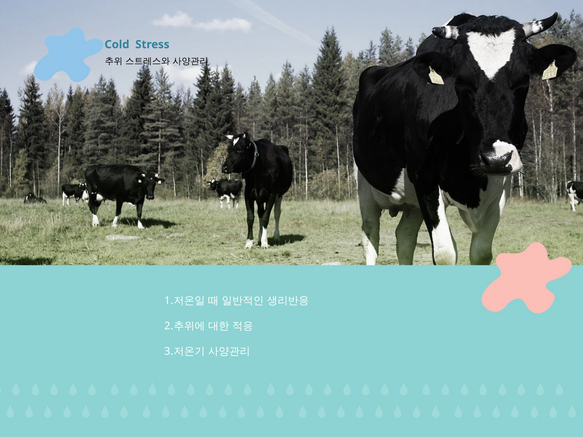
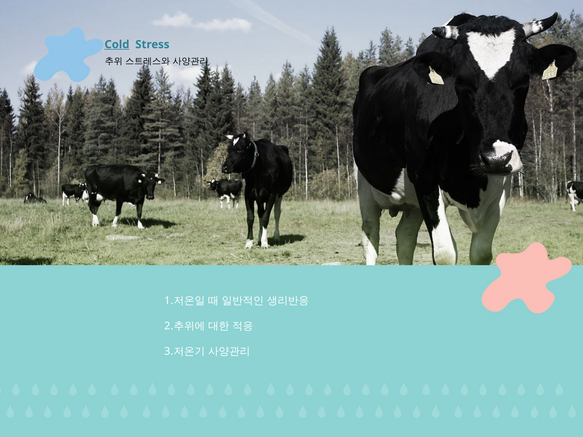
Cold underline: none -> present (117, 45)
